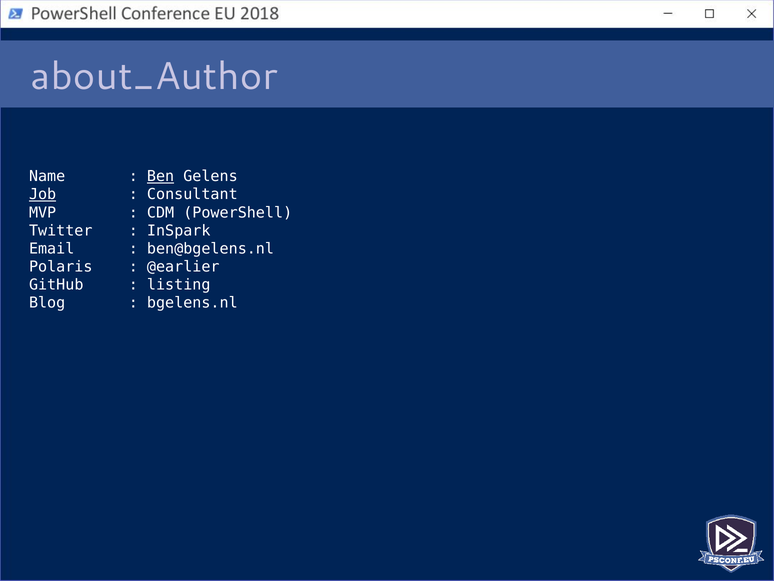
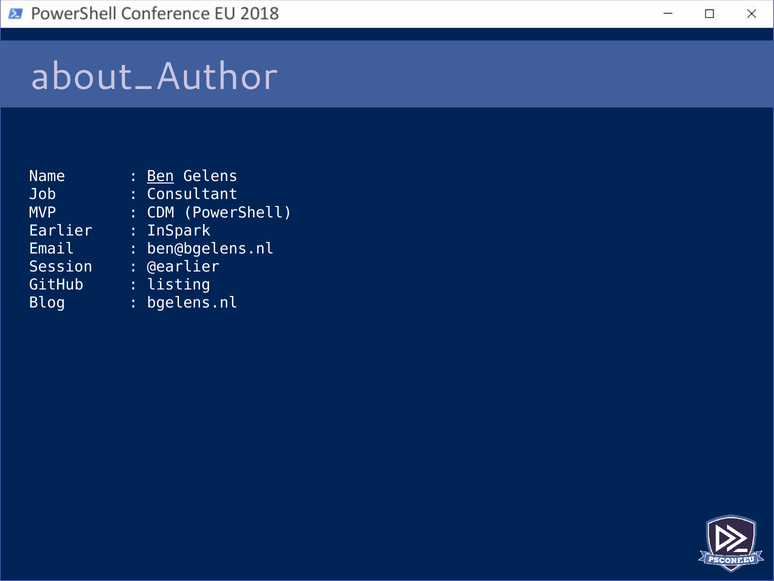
Job underline: present -> none (43, 194)
Twitter: Twitter -> Earlier (61, 230)
Polaris: Polaris -> Session (61, 267)
